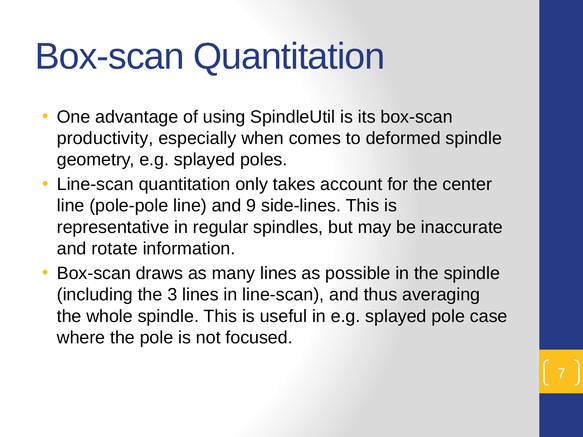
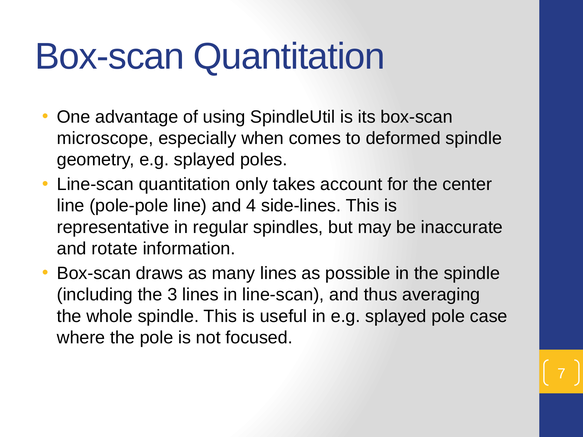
productivity: productivity -> microscope (105, 138)
9: 9 -> 4 (251, 206)
